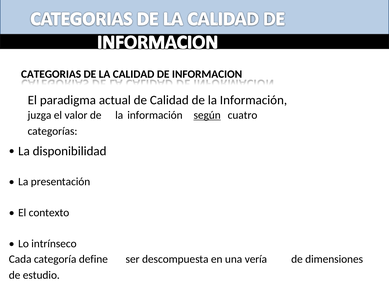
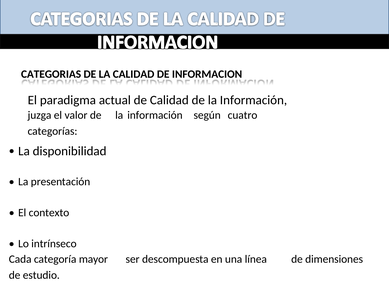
según underline: present -> none (207, 115)
define: define -> mayor (93, 260)
vería: vería -> línea (256, 260)
